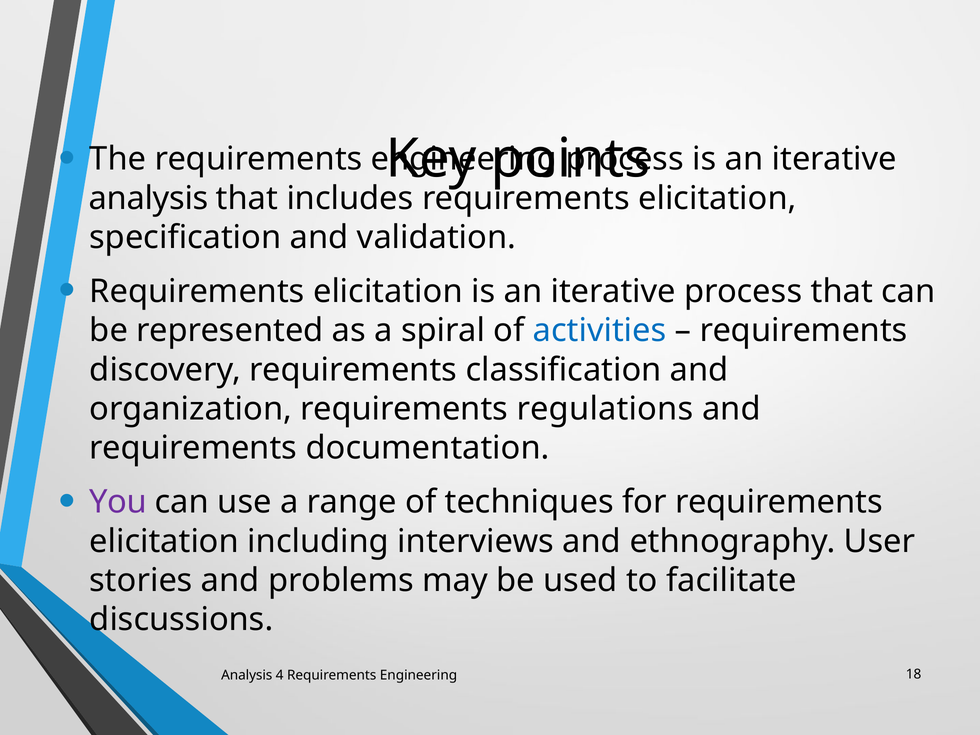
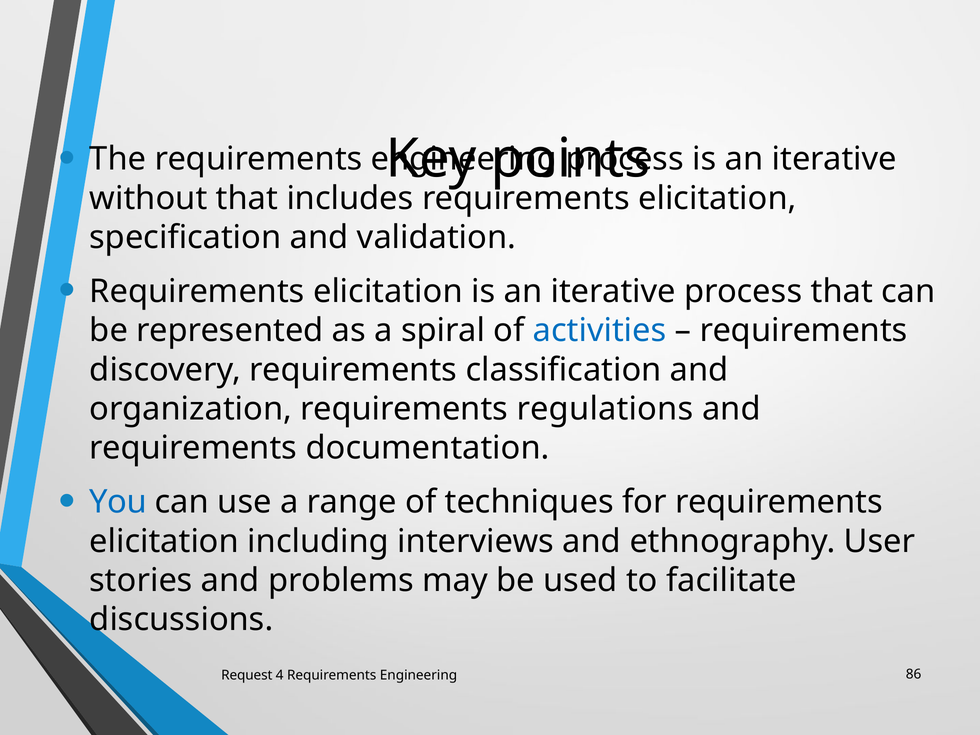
analysis: analysis -> without (148, 198)
You colour: purple -> blue (118, 502)
Analysis: Analysis -> Request (247, 675)
18: 18 -> 86 (914, 674)
